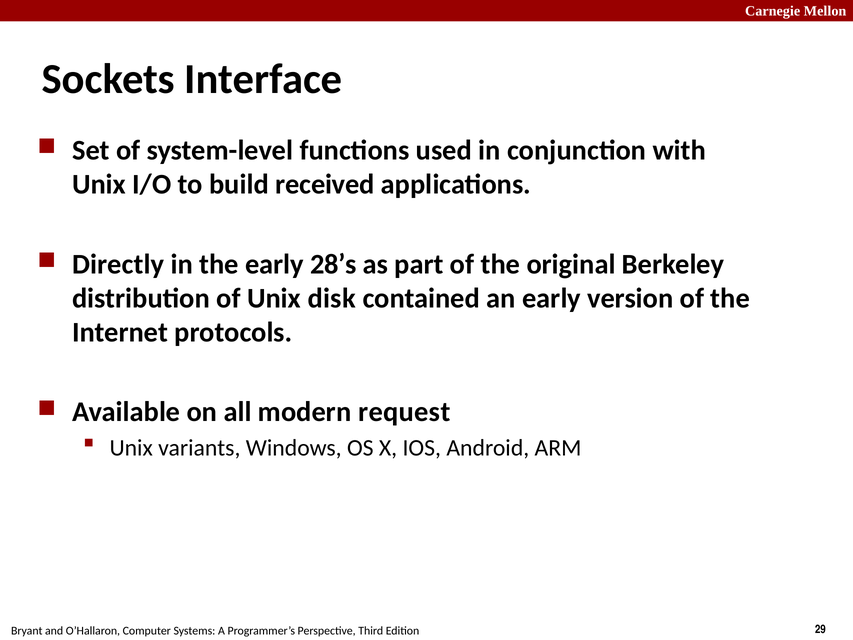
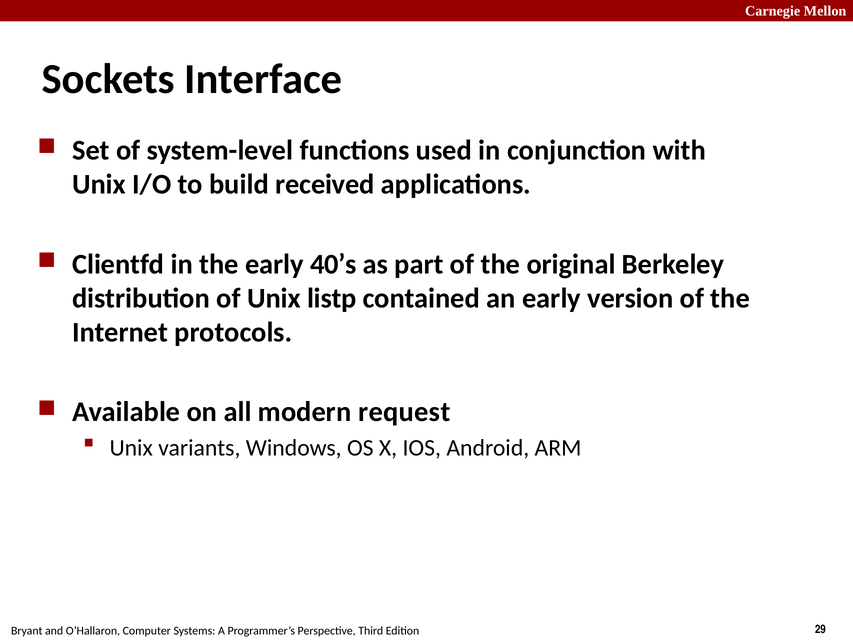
Directly: Directly -> Clientfd (118, 264)
28’s: 28’s -> 40’s (333, 264)
disk: disk -> listp (332, 298)
